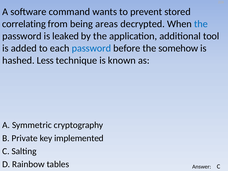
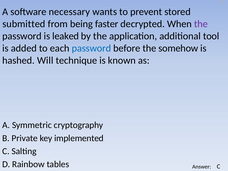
command: command -> necessary (69, 12)
correlating: correlating -> submitted (24, 24)
areas: areas -> faster (107, 24)
the colour: blue -> purple (201, 24)
Less: Less -> Will (45, 60)
